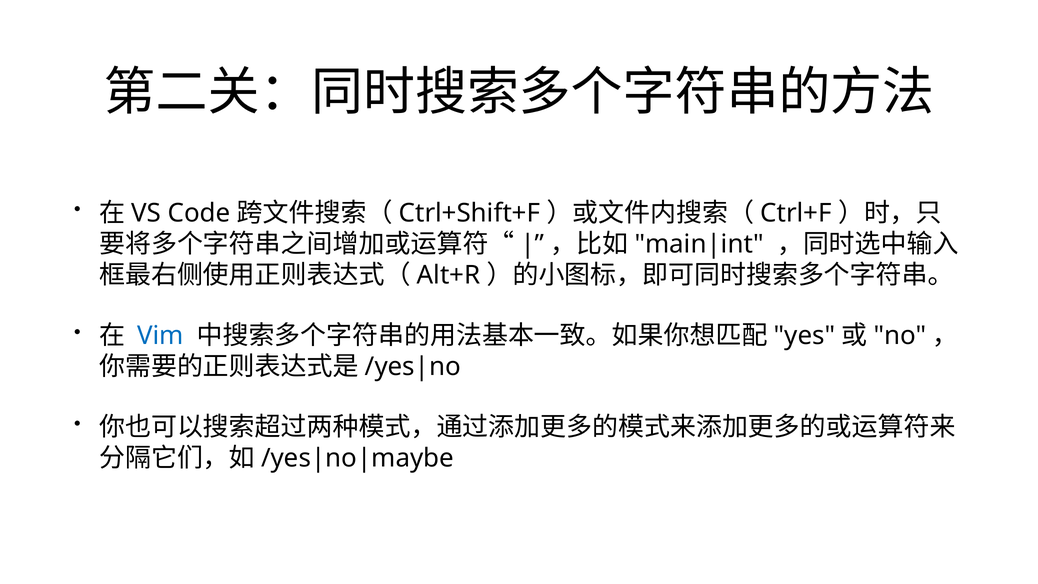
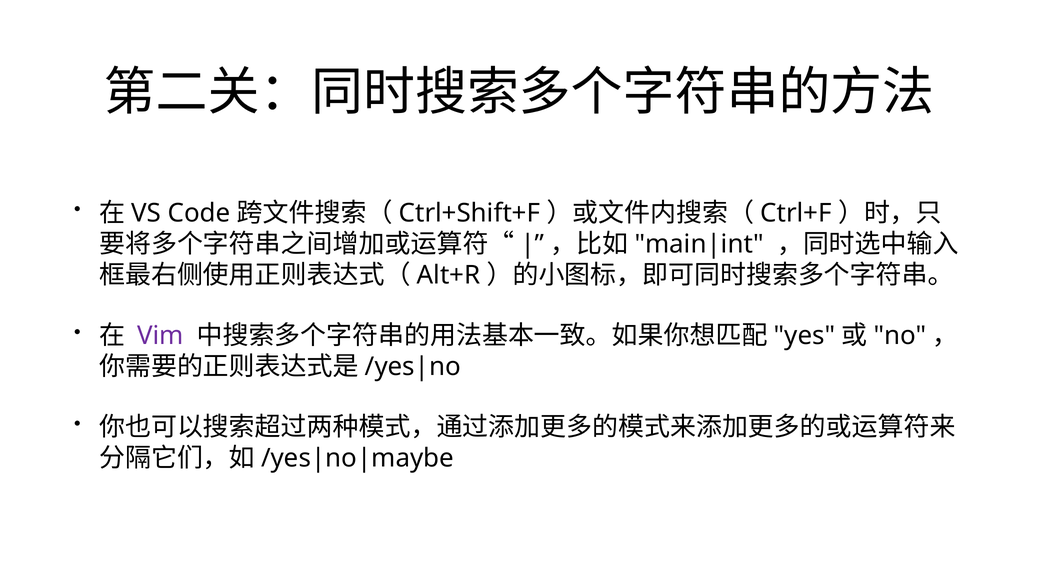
Vim colour: blue -> purple (160, 336)
